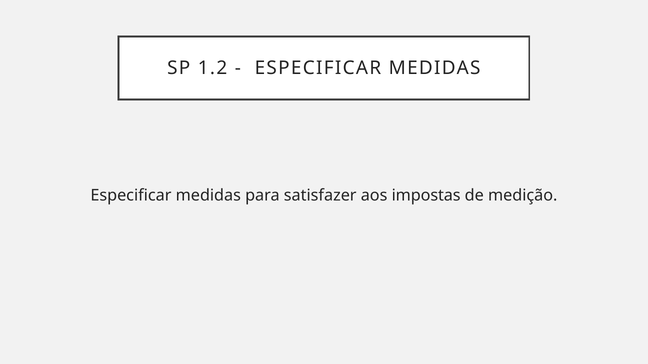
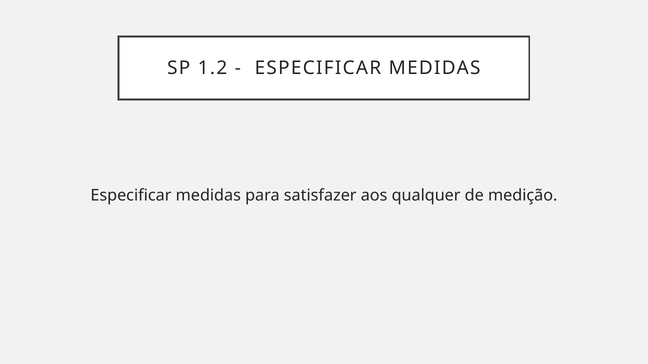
impostas: impostas -> qualquer (426, 196)
